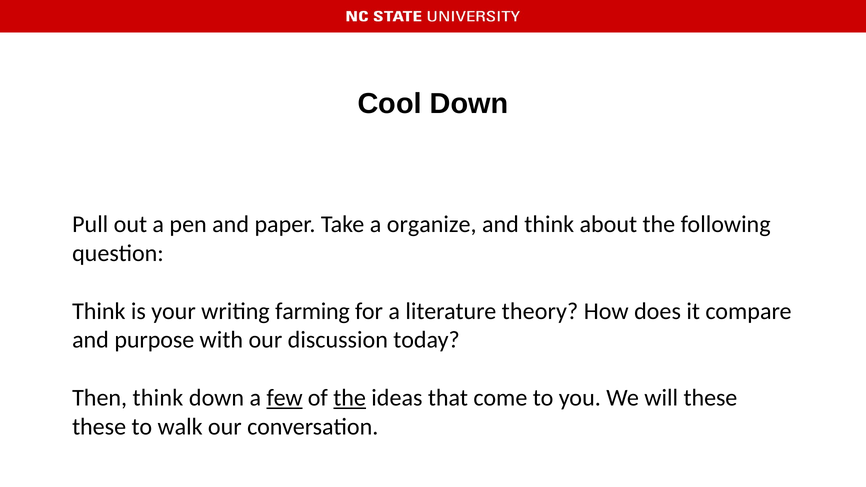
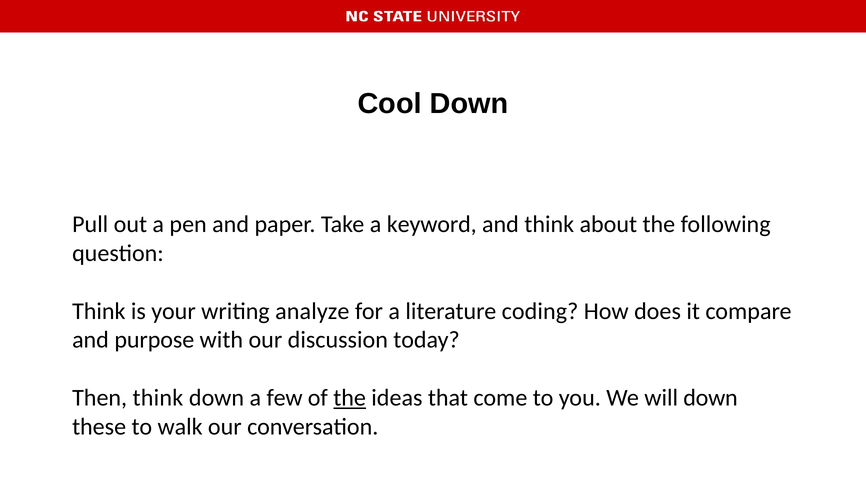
organize: organize -> keyword (432, 225)
farming: farming -> analyze (312, 311)
theory: theory -> coding (540, 311)
few underline: present -> none (285, 398)
will these: these -> down (711, 398)
